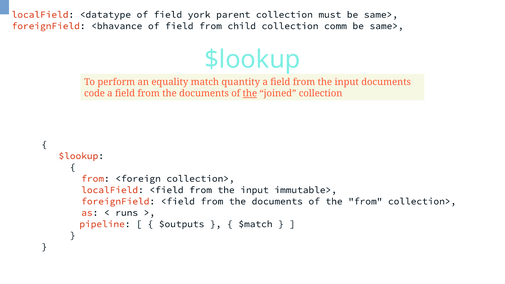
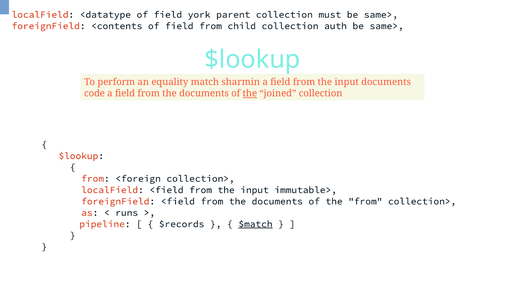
<bhavance: <bhavance -> <contents (117, 26)
comm: comm -> auth (335, 26)
quantity: quantity -> sharmin (241, 82)
$outputs: $outputs -> $records (182, 224)
$match underline: none -> present (255, 224)
